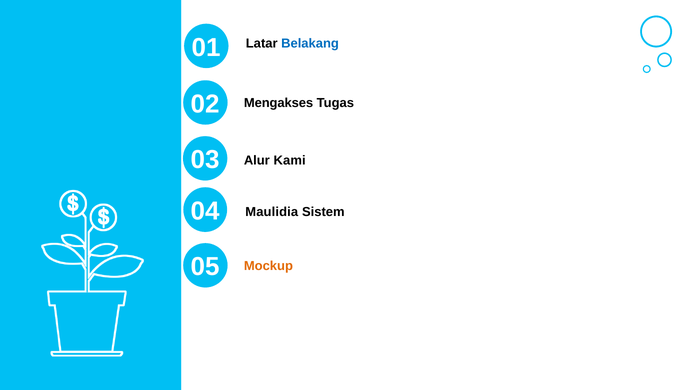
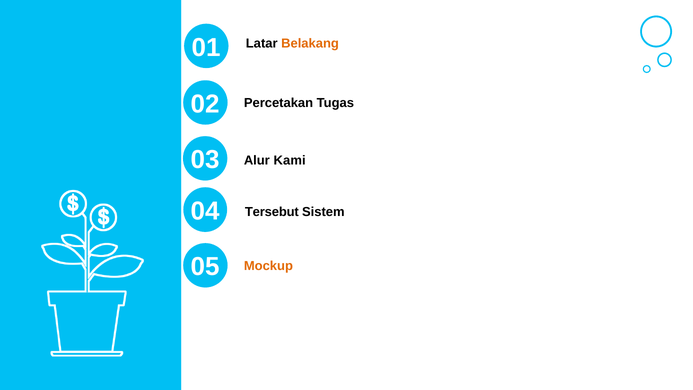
Belakang colour: blue -> orange (310, 43)
Mengakses: Mengakses -> Percetakan (279, 103)
Maulidia: Maulidia -> Tersebut (272, 212)
